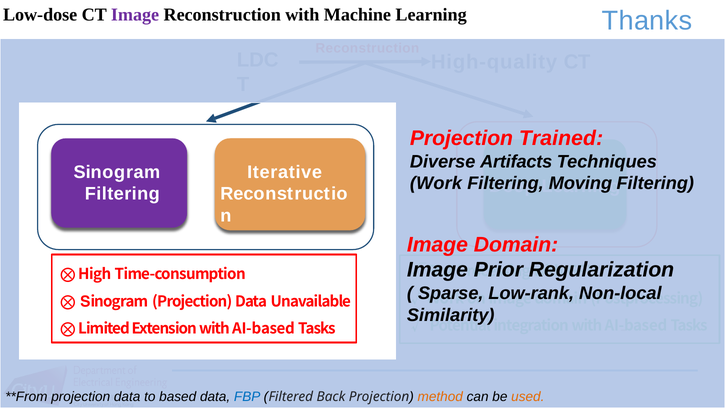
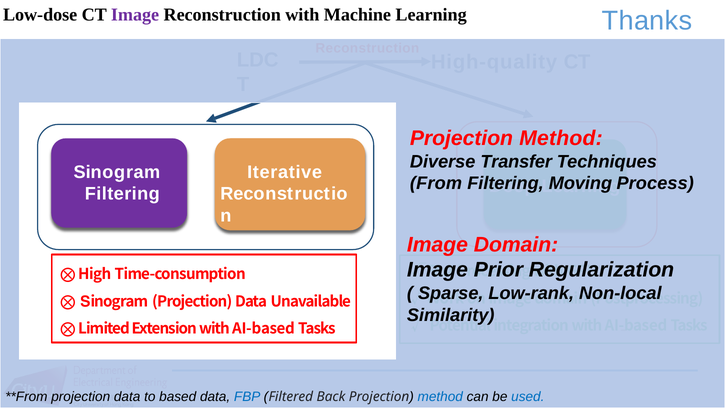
Projection Trained: Trained -> Method (561, 138)
Artifacts: Artifacts -> Transfer (516, 162)
Work: Work -> From (436, 183)
Filtering: Filtering -> Process (655, 183)
method colour: orange -> blue (440, 396)
used colour: orange -> blue (528, 396)
